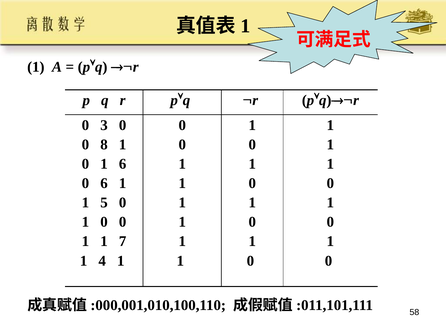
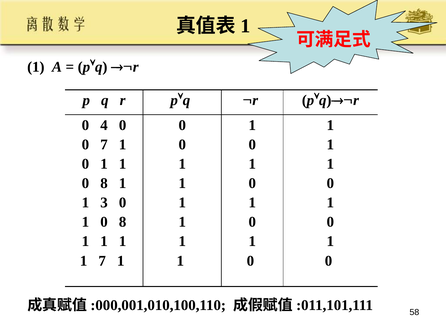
3: 3 -> 4 (104, 125)
0 8: 8 -> 7 (104, 145)
6: 6 -> 1 (123, 164)
6: 6 -> 8 (104, 184)
5: 5 -> 3 (104, 203)
0: 0 -> 8 (123, 222)
7: 7 -> 1 (123, 242)
1 4: 4 -> 7 (102, 261)
